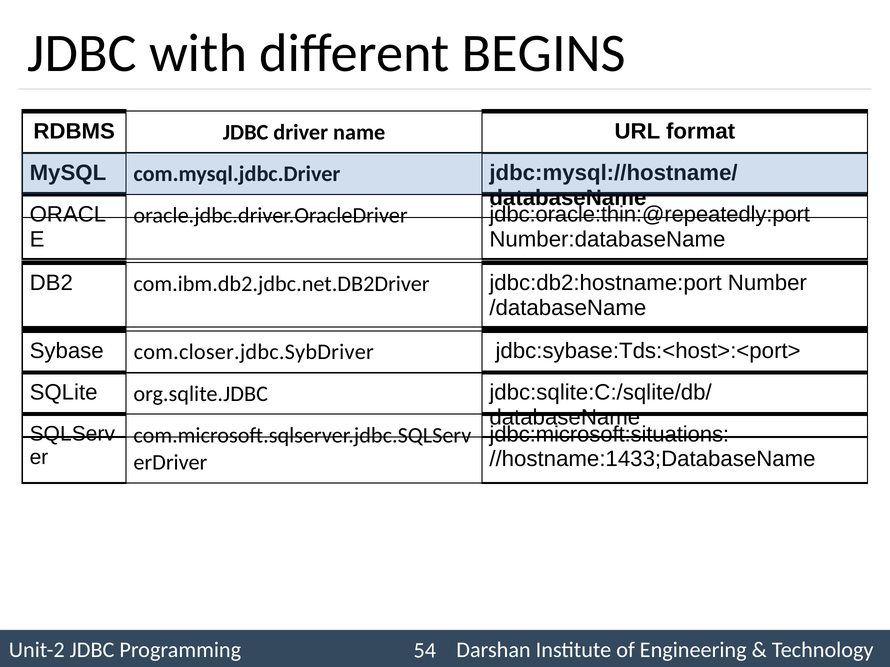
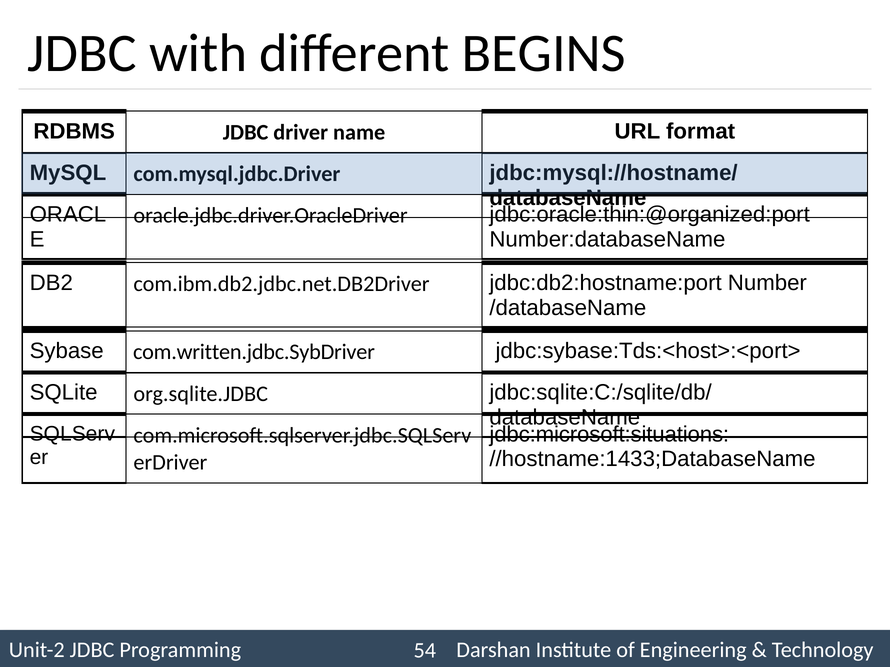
jdbc:oracle:thin:@repeatedly:port: jdbc:oracle:thin:@repeatedly:port -> jdbc:oracle:thin:@organized:port (650, 215)
com.closer.jdbc.SybDriver: com.closer.jdbc.SybDriver -> com.written.jdbc.SybDriver (254, 352)
